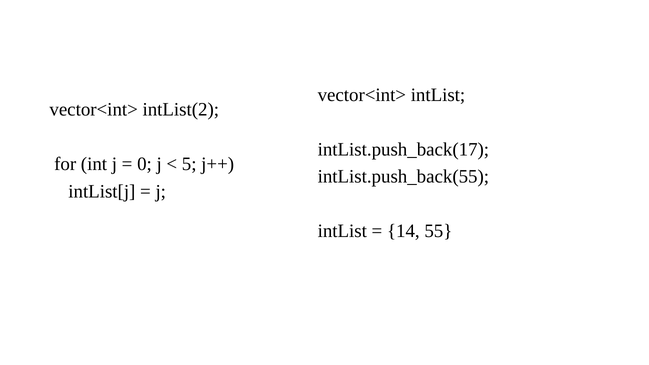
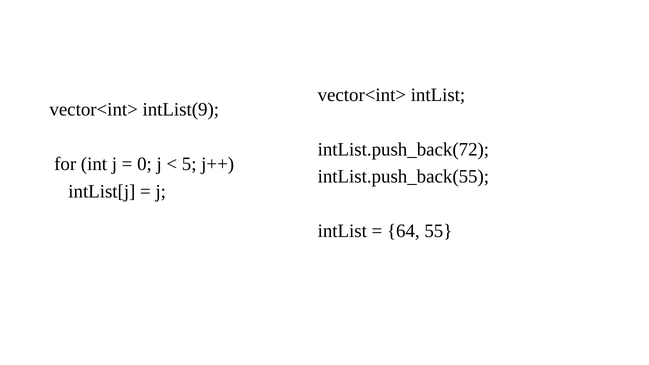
intList(2: intList(2 -> intList(9 (181, 110)
intList.push_back(17: intList.push_back(17 -> intList.push_back(72 (403, 149)
14: 14 -> 64 (403, 231)
